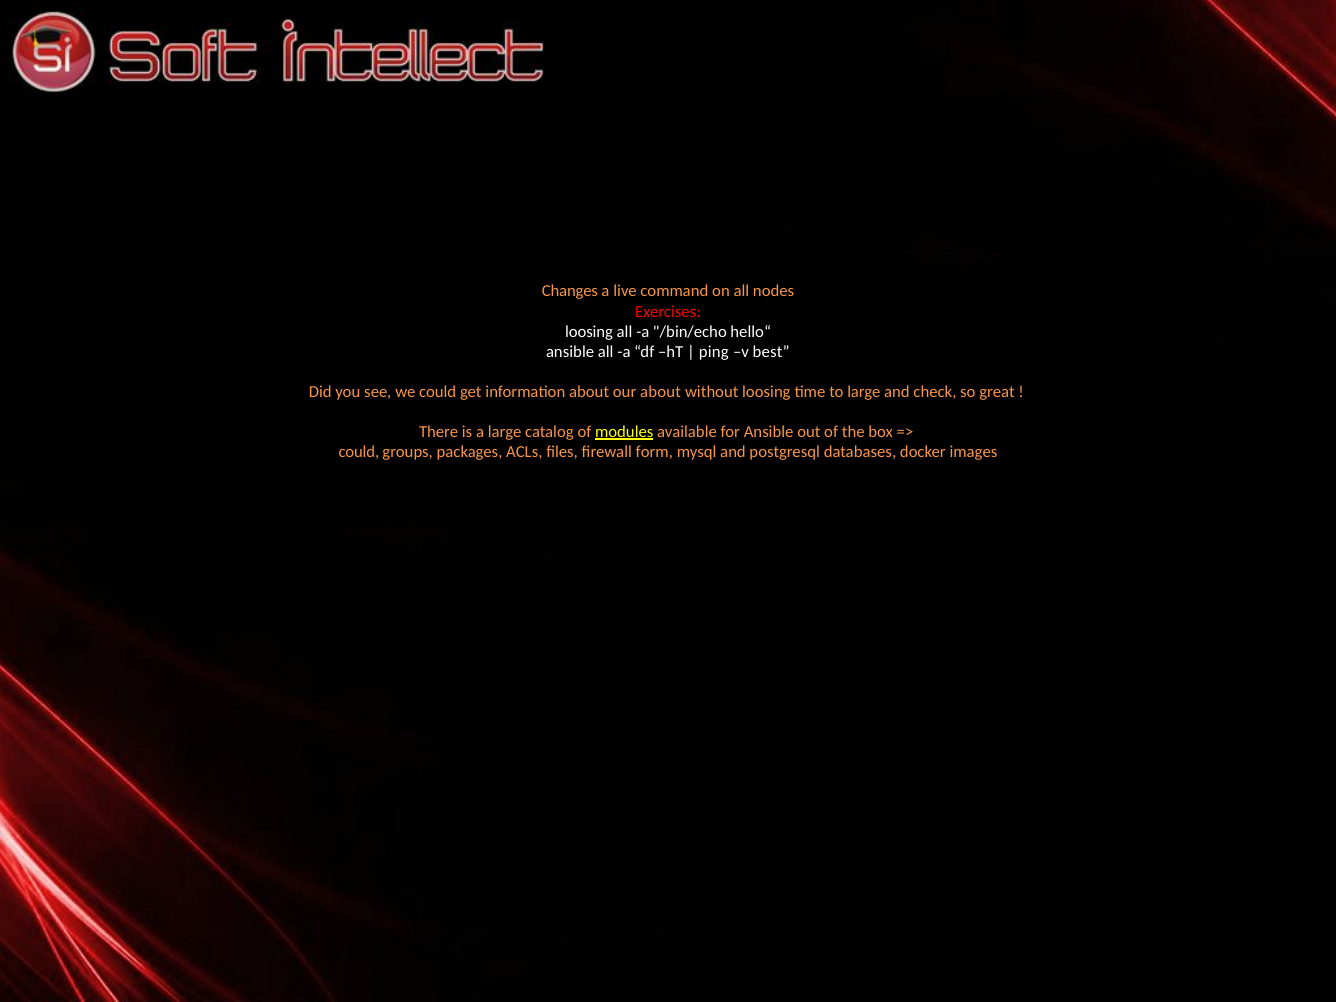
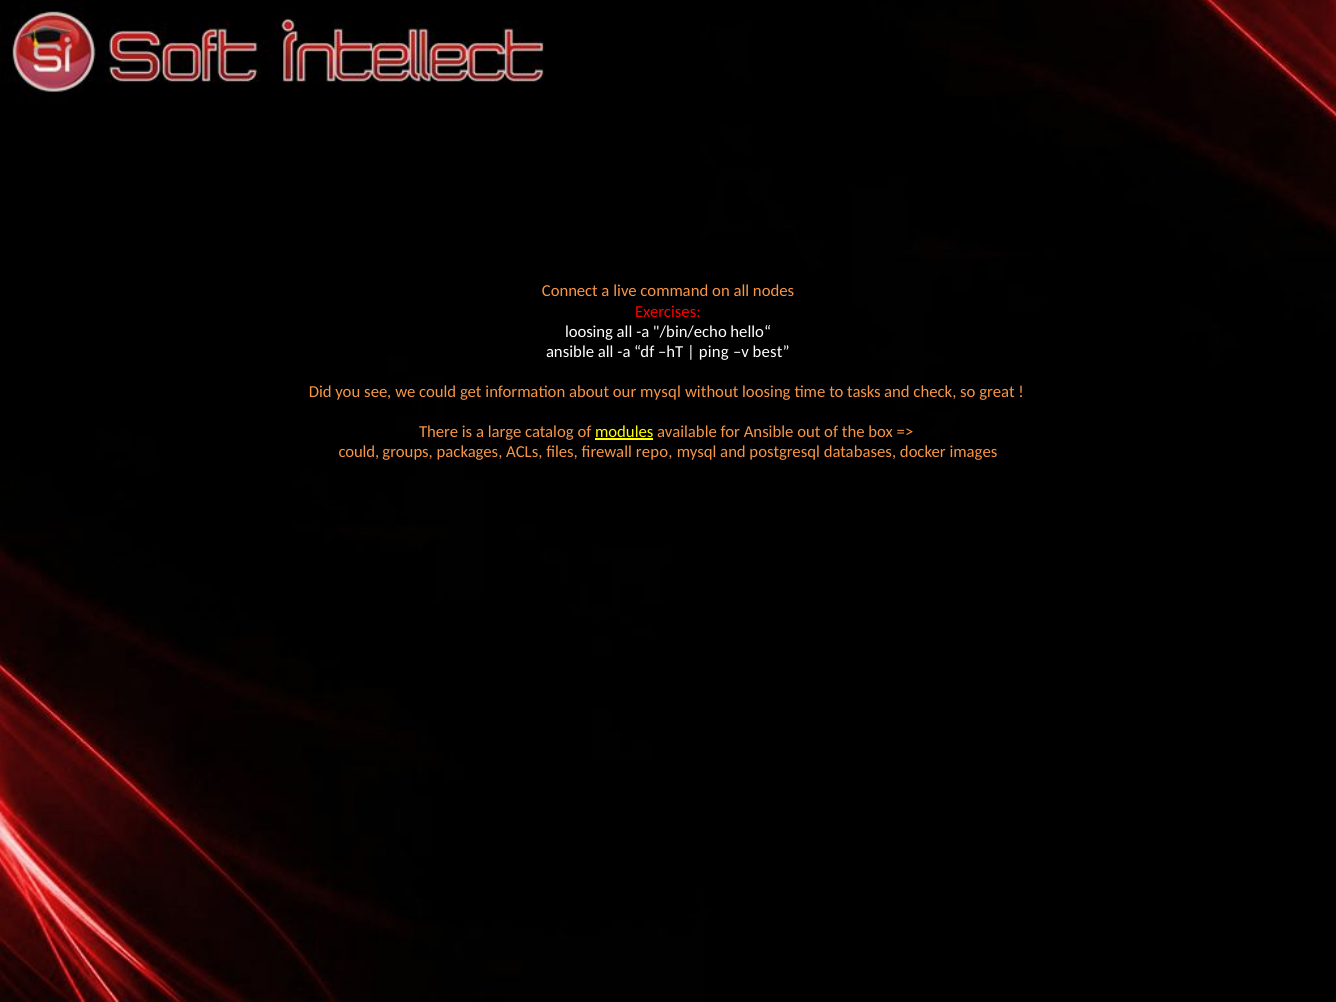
Changes: Changes -> Connect (570, 291)
our about: about -> mysql (661, 392)
to large: large -> tasks (864, 392)
form: form -> repo (654, 452)
